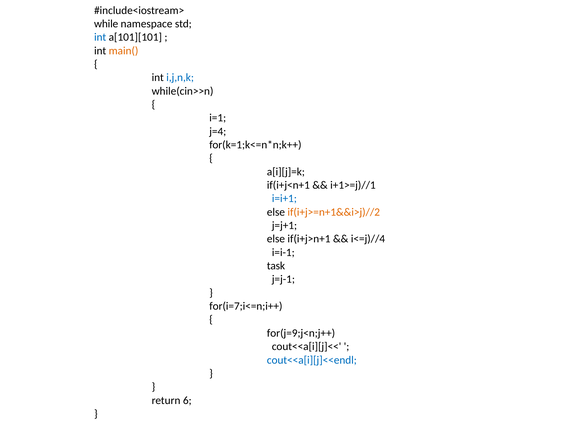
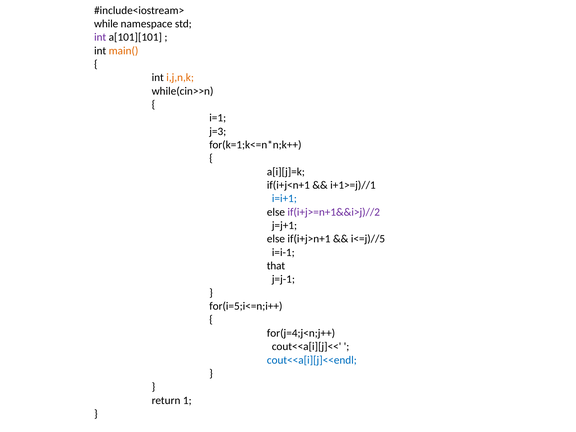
int colour: blue -> purple (100, 37)
i,j,n,k colour: blue -> orange (180, 78)
j=4: j=4 -> j=3 (218, 131)
if(i+j>=n+1&&i>j)//2 colour: orange -> purple (334, 212)
i<=j)//4: i<=j)//4 -> i<=j)//5 (368, 239)
task: task -> that (276, 266)
for(i=7;i<=n;i++: for(i=7;i<=n;i++ -> for(i=5;i<=n;i++ (246, 306)
for(j=9;j<n;j++: for(j=9;j<n;j++ -> for(j=4;j<n;j++ (301, 333)
6: 6 -> 1 (187, 400)
